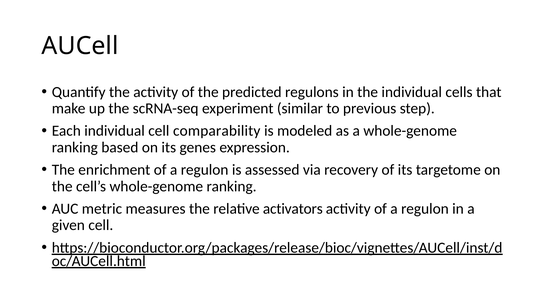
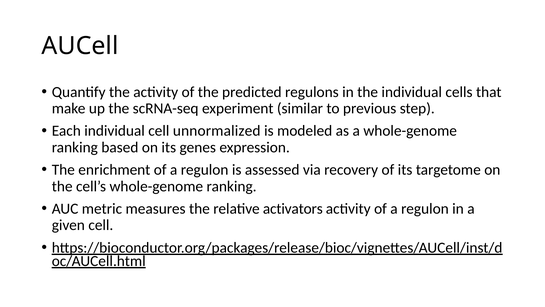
comparability: comparability -> unnormalized (217, 131)
